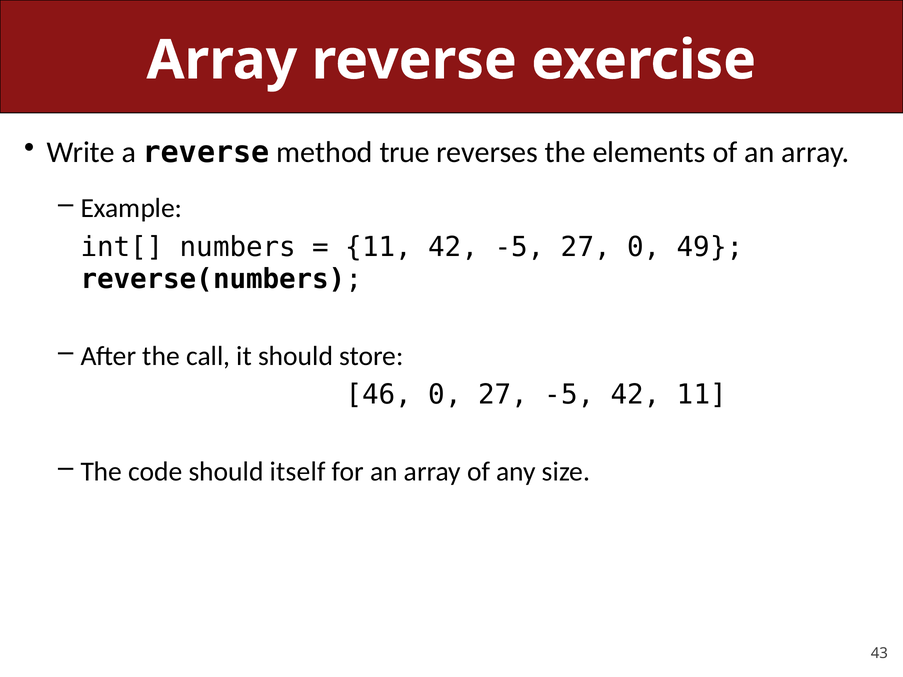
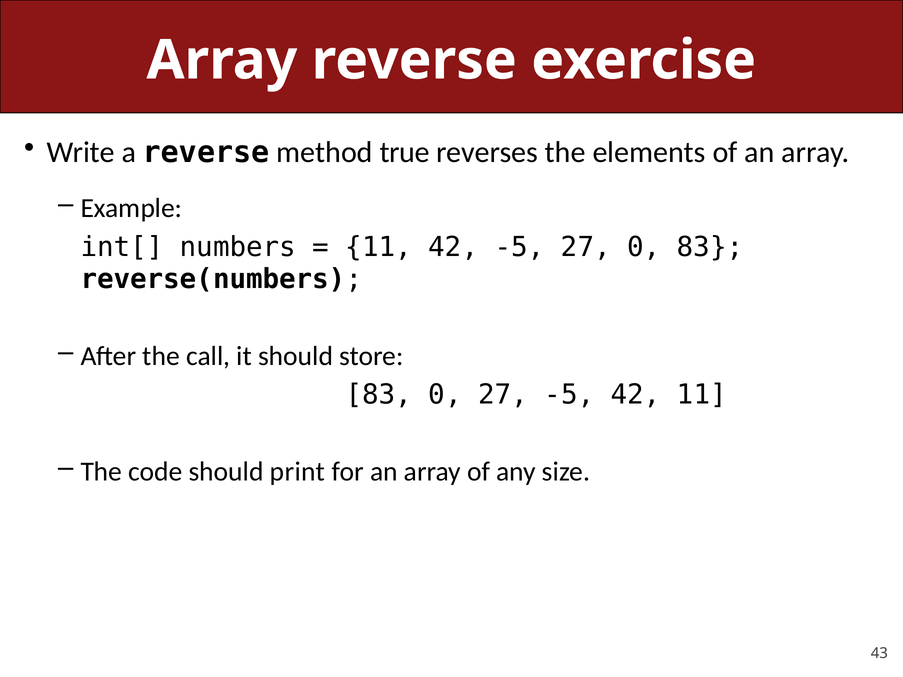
0 49: 49 -> 83 (710, 247)
46: 46 -> 83 (379, 395)
itself: itself -> print (298, 472)
